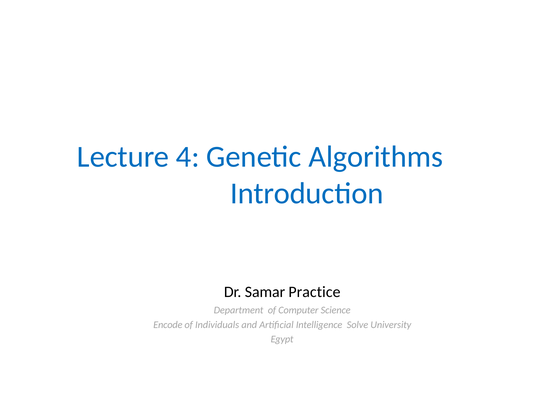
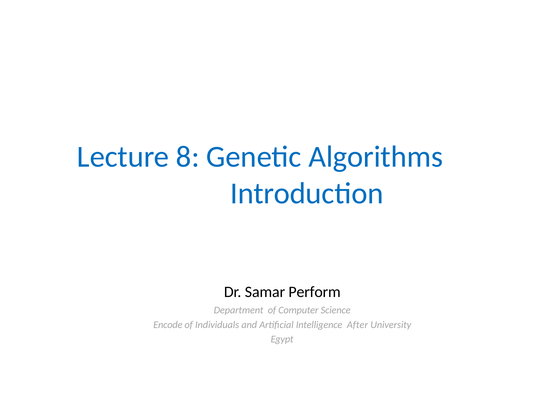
4: 4 -> 8 (188, 157)
Practice: Practice -> Perform (315, 292)
Solve: Solve -> After (357, 324)
